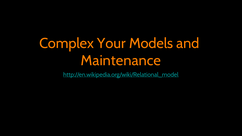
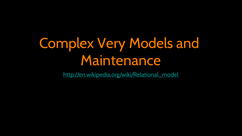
Your: Your -> Very (111, 43)
